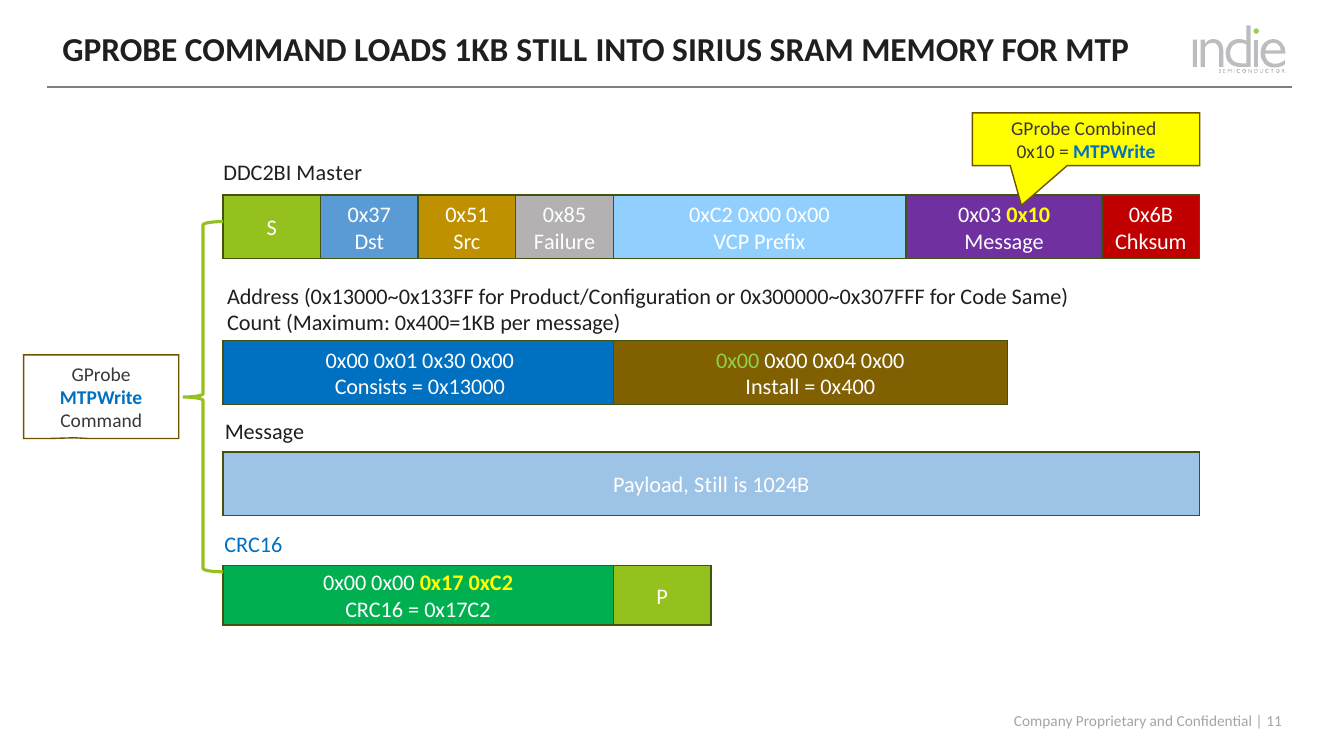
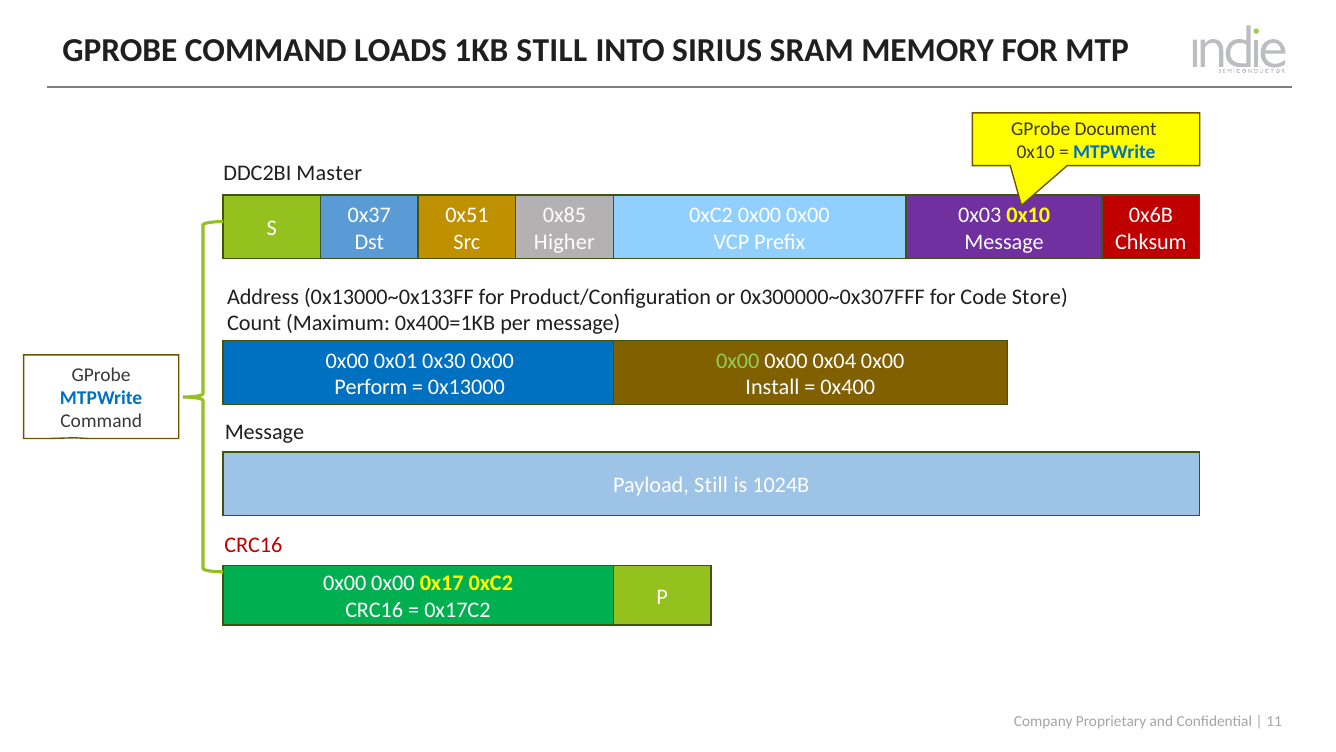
Combined: Combined -> Document (1116, 129)
Failure: Failure -> Higher (564, 242)
Same: Same -> Store (1040, 297)
Consists: Consists -> Perform (371, 387)
CRC16 colour: blue -> red (253, 545)
